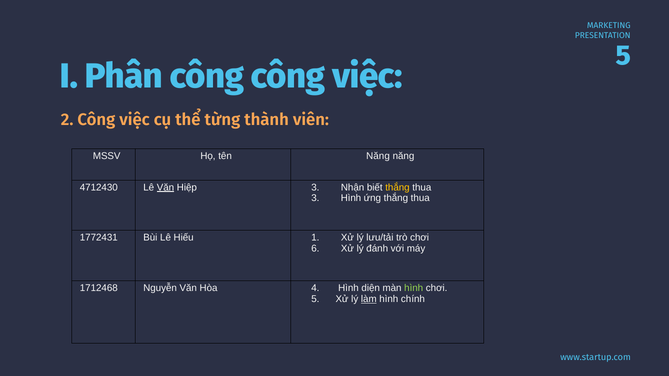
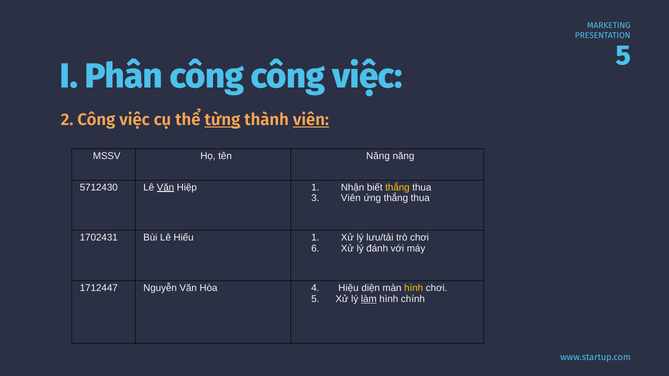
từng underline: none -> present (222, 120)
viên underline: none -> present (311, 120)
4712430: 4712430 -> 5712430 (99, 187)
Hiệp 3: 3 -> 1 (315, 187)
3 Hình: Hình -> Viên (351, 198)
1772431: 1772431 -> 1702431 (99, 238)
1712468: 1712468 -> 1712447 (99, 288)
4 Hình: Hình -> Hiệu (348, 288)
hình colour: light green -> yellow (414, 288)
